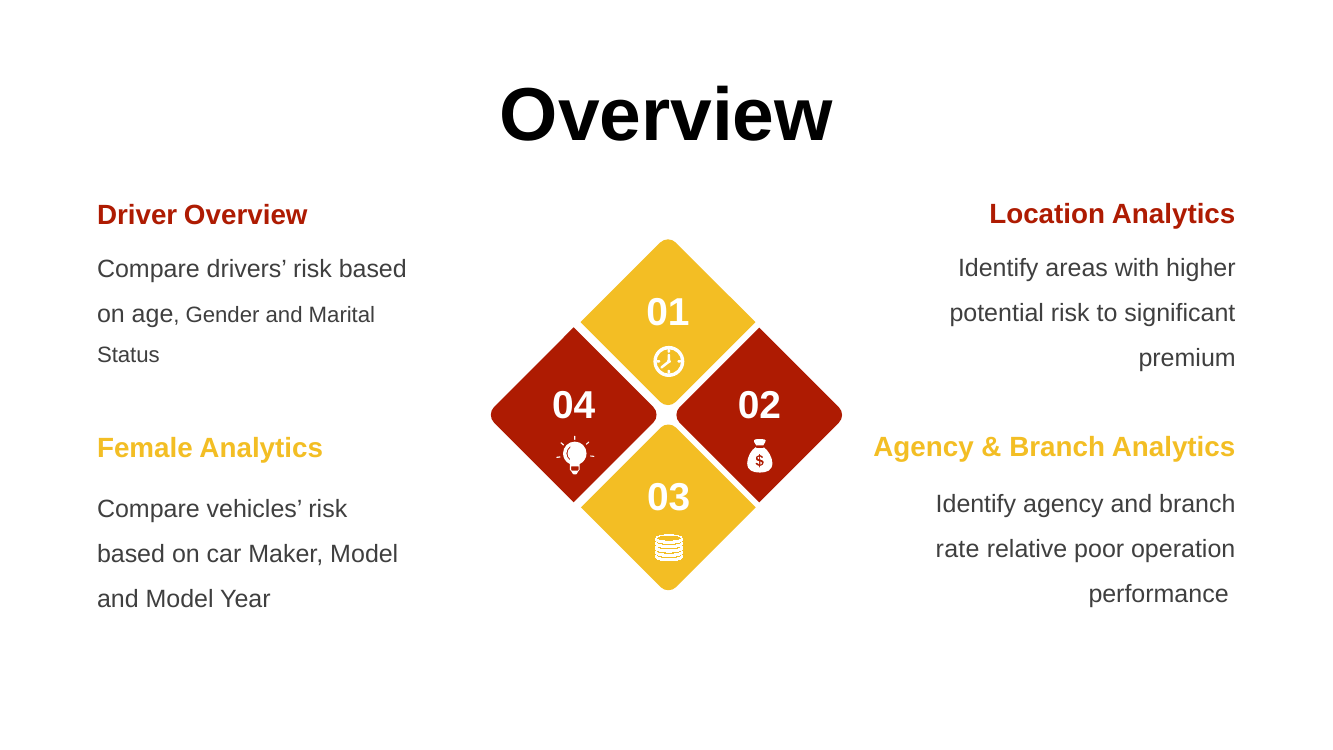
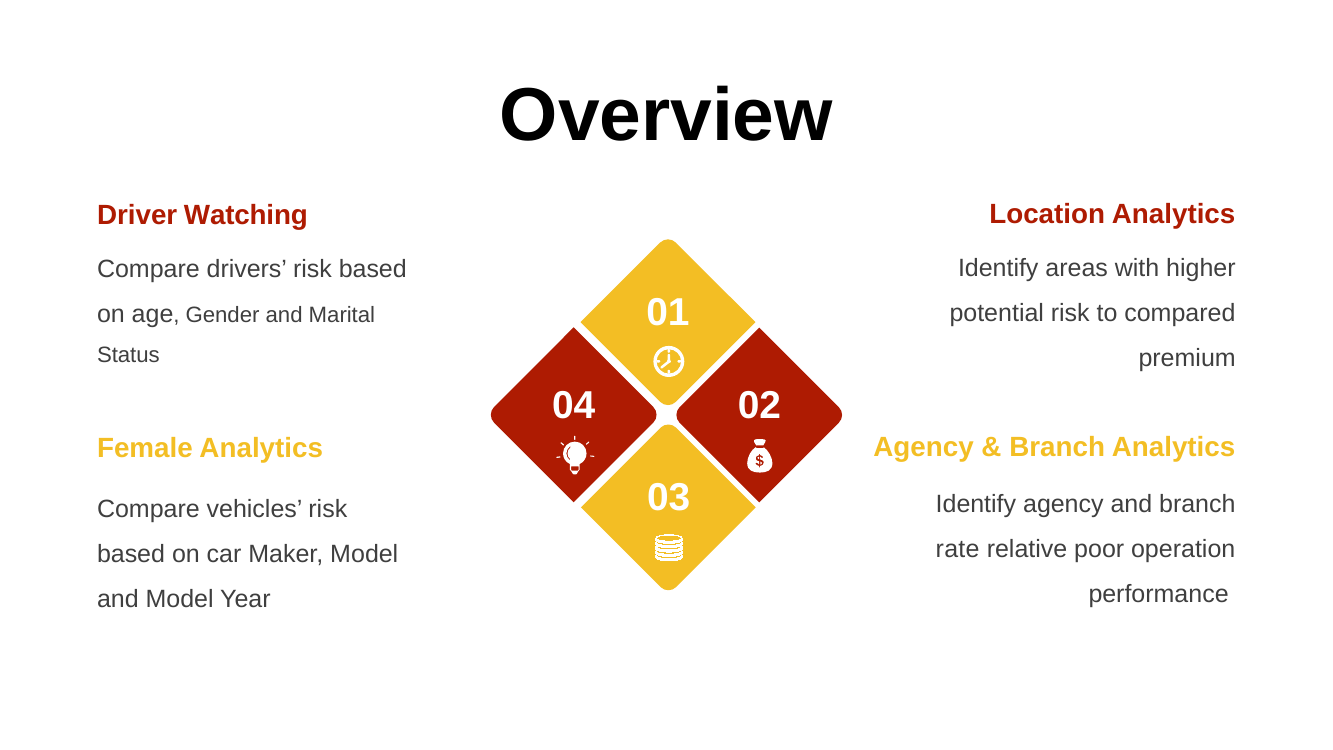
Driver Overview: Overview -> Watching (246, 215)
significant: significant -> compared (1180, 313)
